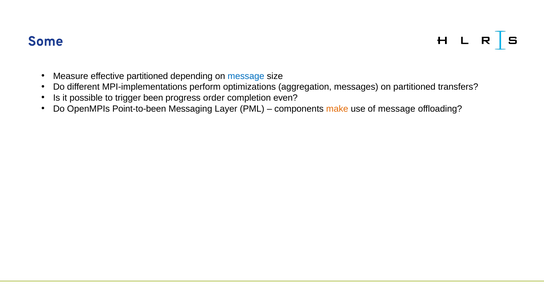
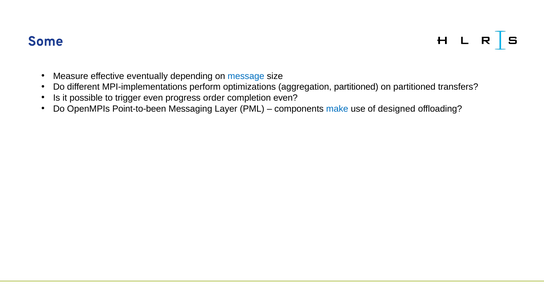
effective partitioned: partitioned -> eventually (147, 76)
aggregation messages: messages -> partitioned (356, 87)
trigger been: been -> even (153, 98)
make colour: orange -> blue (337, 109)
of message: message -> designed (397, 109)
